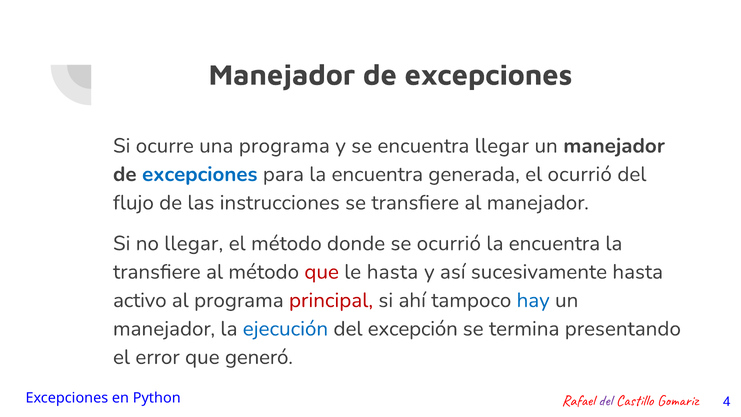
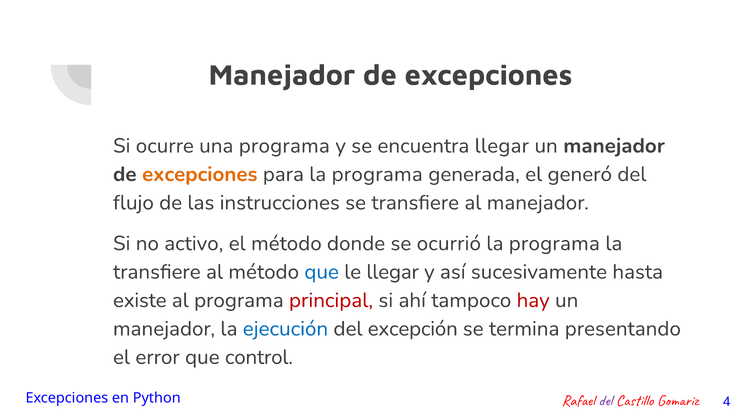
excepciones colour: blue -> orange (200, 174)
para la encuentra: encuentra -> programa (377, 174)
el ocurrió: ocurrió -> generó (580, 174)
no llegar: llegar -> activo (194, 243)
encuentra: encuentra -> programa (554, 243)
que colour: red -> blue (322, 272)
le hasta: hasta -> llegar (393, 272)
activo: activo -> existe (140, 300)
hay colour: blue -> red (533, 300)
generó: generó -> control (259, 357)
